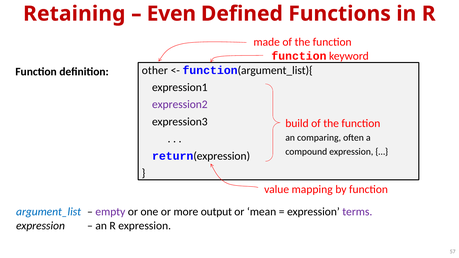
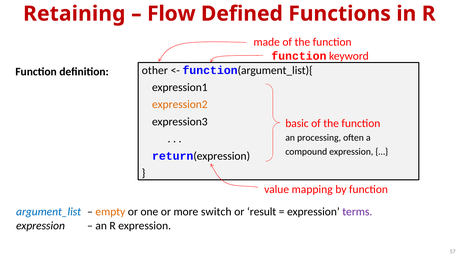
Even: Even -> Flow (171, 14)
expression2 colour: purple -> orange (180, 105)
build: build -> basic (297, 124)
comparing: comparing -> processing (319, 138)
empty colour: purple -> orange (110, 212)
output: output -> switch (216, 212)
mean: mean -> result (262, 212)
